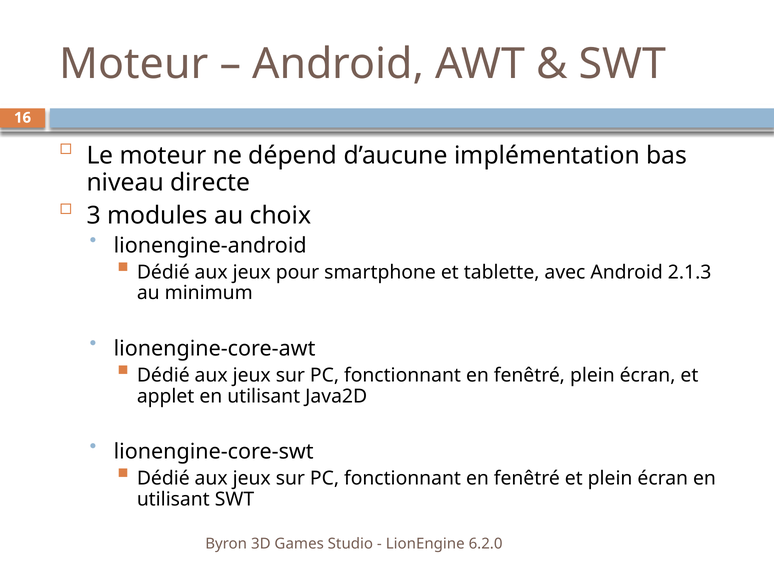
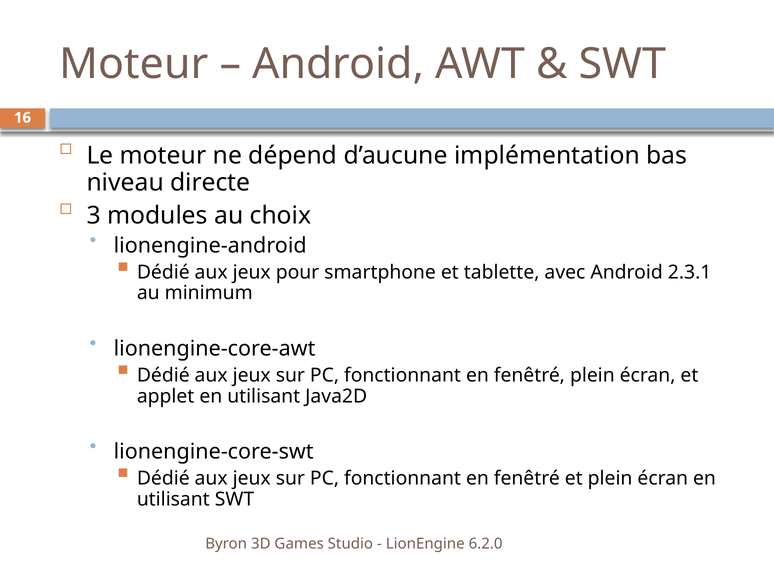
2.1.3: 2.1.3 -> 2.3.1 (690, 272)
